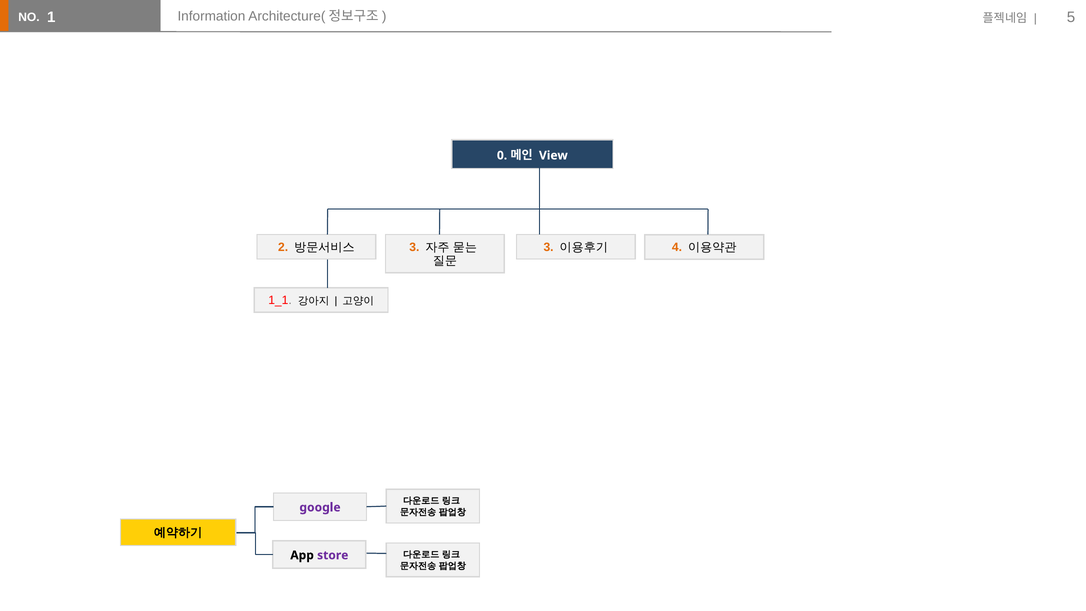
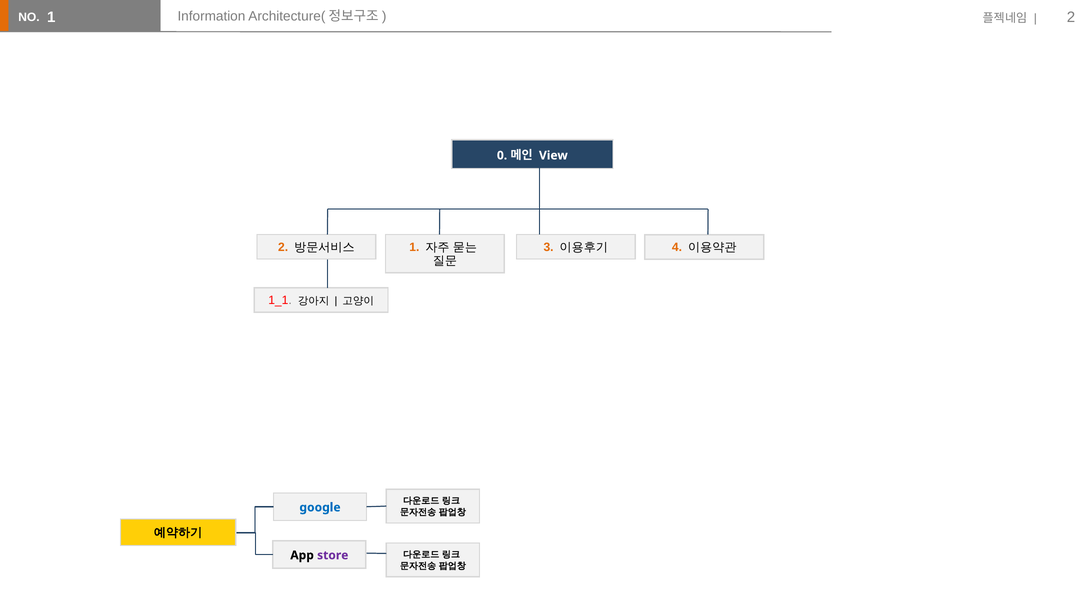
5: 5 -> 2 (1071, 17)
3: 3 -> 1 (414, 247)
google colour: purple -> blue (320, 507)
